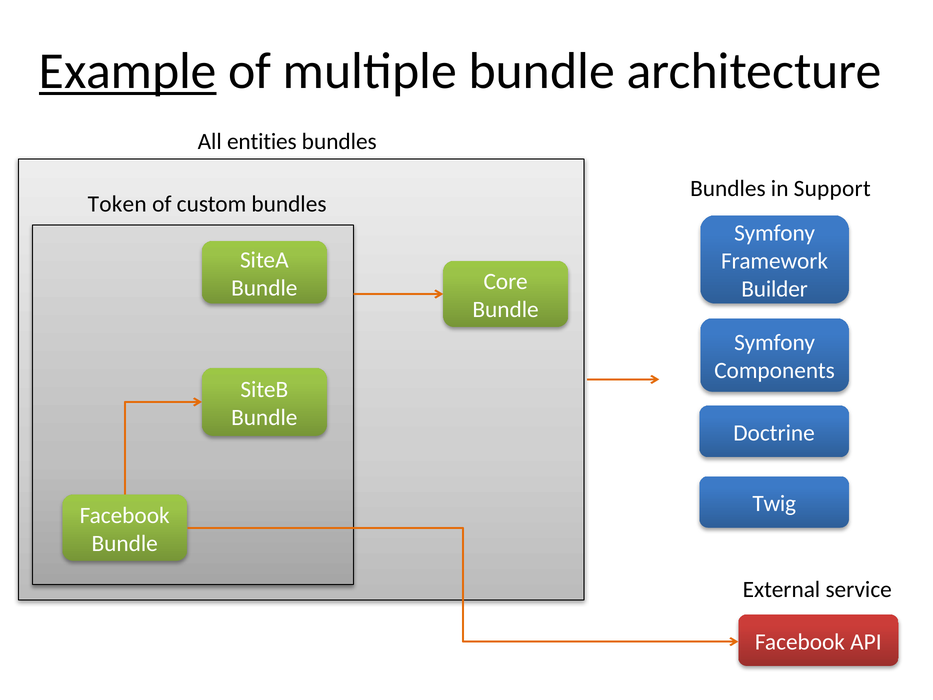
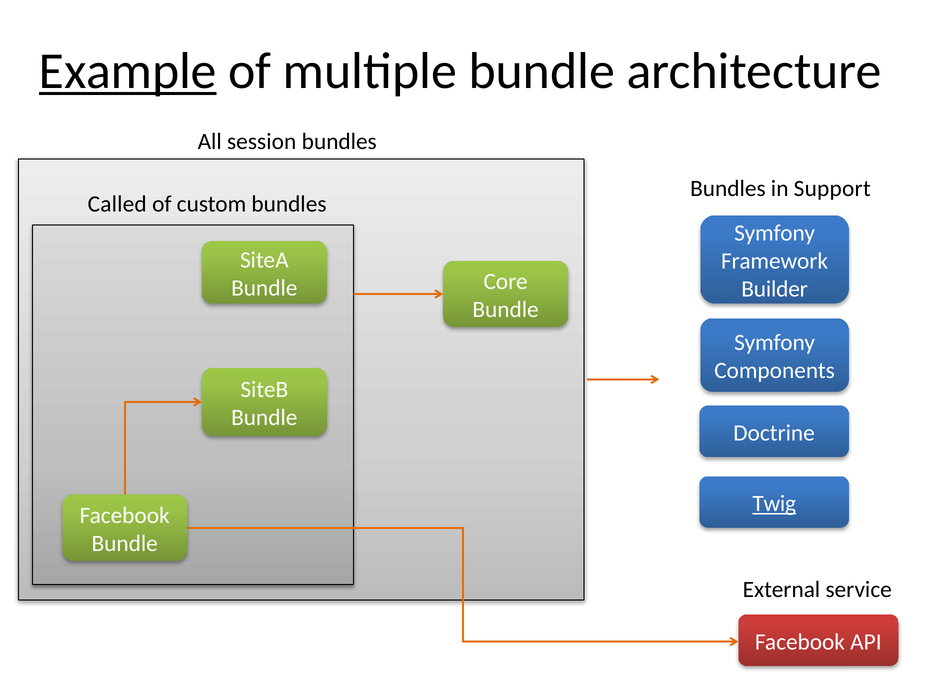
entities: entities -> session (262, 141)
Token: Token -> Called (117, 204)
Twig underline: none -> present (774, 503)
